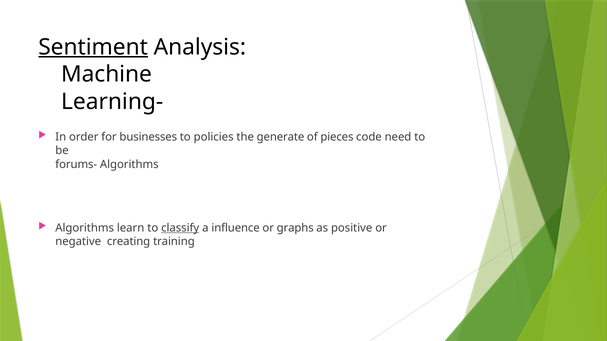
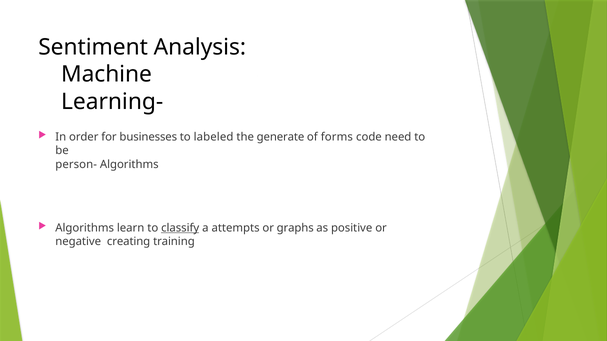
Sentiment underline: present -> none (93, 47)
policies: policies -> labeled (214, 137)
pieces: pieces -> forms (337, 137)
forums-: forums- -> person- (76, 164)
influence: influence -> attempts (236, 228)
